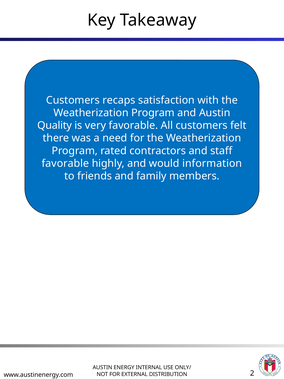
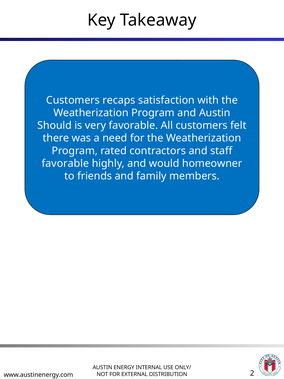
Quality: Quality -> Should (55, 125)
information: information -> homeowner (212, 163)
